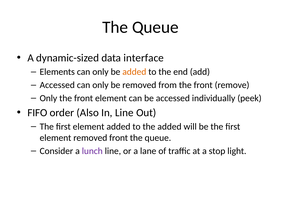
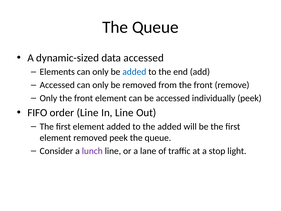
data interface: interface -> accessed (144, 58)
added colour: orange -> blue (134, 72)
order Also: Also -> Line (88, 112)
removed front: front -> peek (119, 138)
